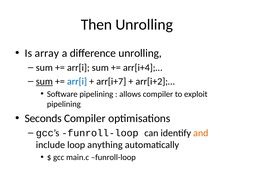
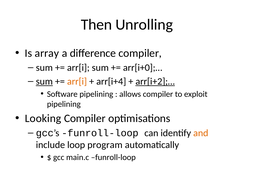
difference unrolling: unrolling -> compiler (140, 53)
arr[i+4];…: arr[i+4];… -> arr[i+0];… (143, 68)
arr[i colour: blue -> orange (77, 82)
arr[i+7: arr[i+7 -> arr[i+4 (111, 82)
arr[i+2];… underline: none -> present (155, 82)
Seconds: Seconds -> Looking (43, 119)
anything: anything -> program (105, 145)
